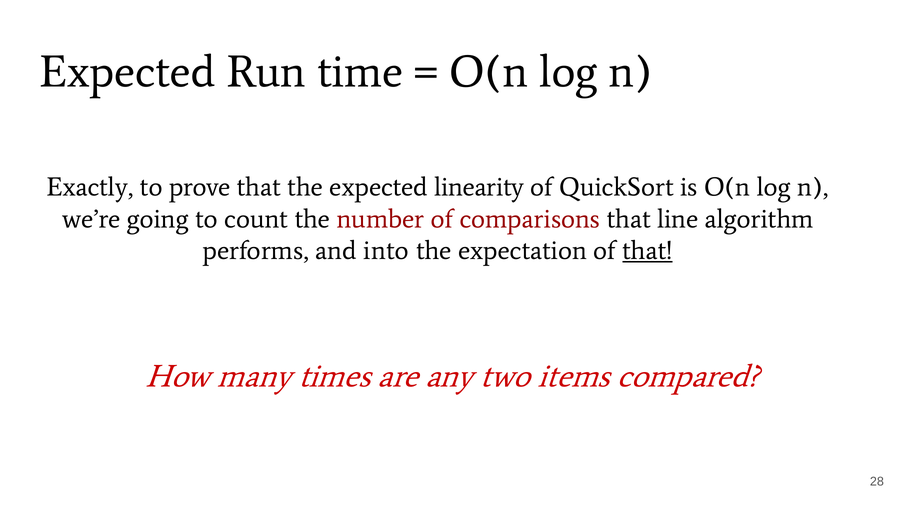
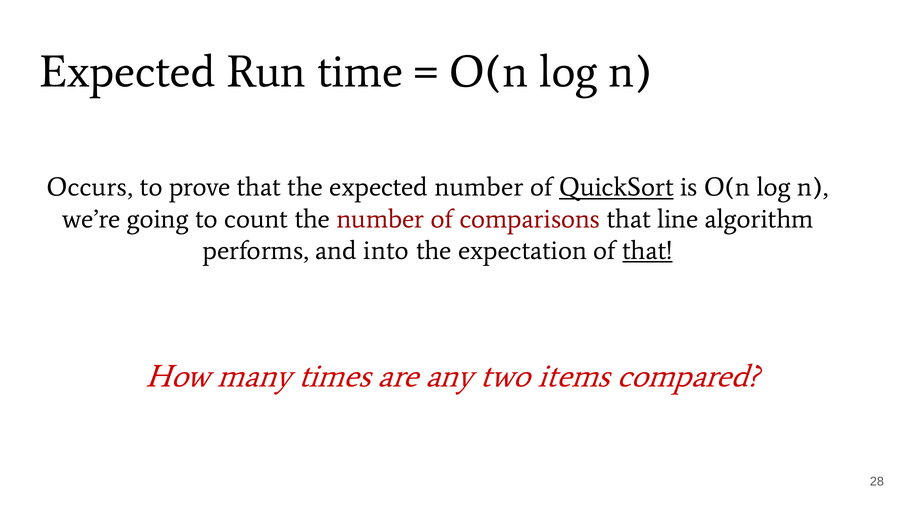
Exactly: Exactly -> Occurs (90, 187)
expected linearity: linearity -> number (479, 187)
QuickSort underline: none -> present (616, 187)
